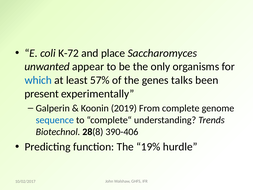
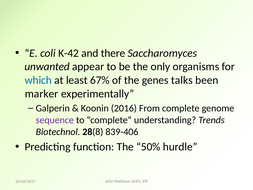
K-72: K-72 -> K-42 (69, 53)
place: place -> there (113, 53)
57%: 57% -> 67% (100, 80)
present: present -> marker (42, 94)
2019: 2019 -> 2016 (124, 108)
sequence colour: blue -> purple (55, 120)
390-406: 390-406 -> 839-406 (122, 132)
19%: 19% -> 50% (148, 147)
